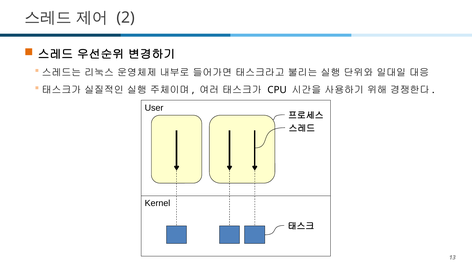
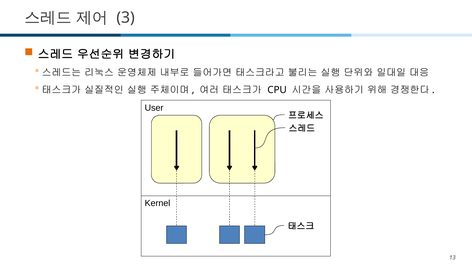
2: 2 -> 3 (126, 18)
